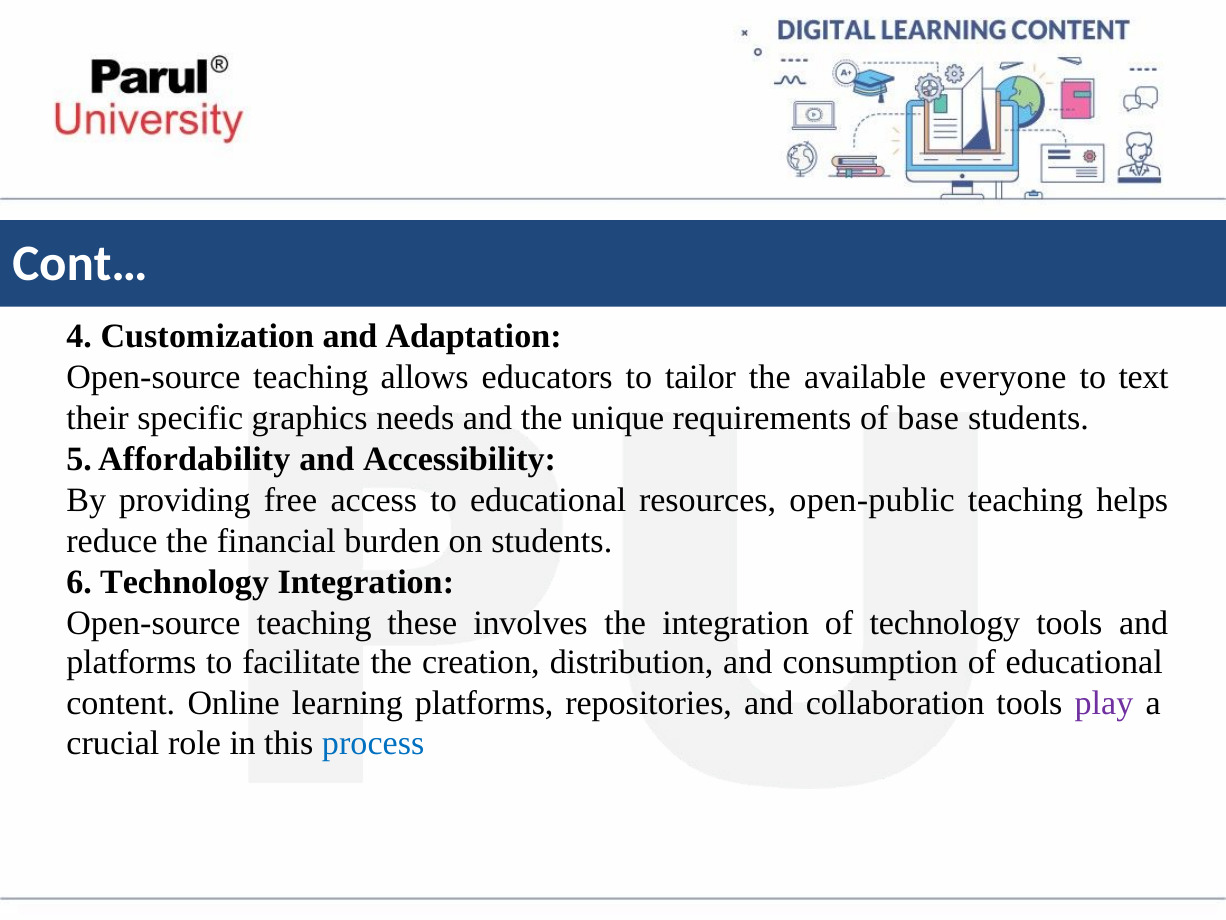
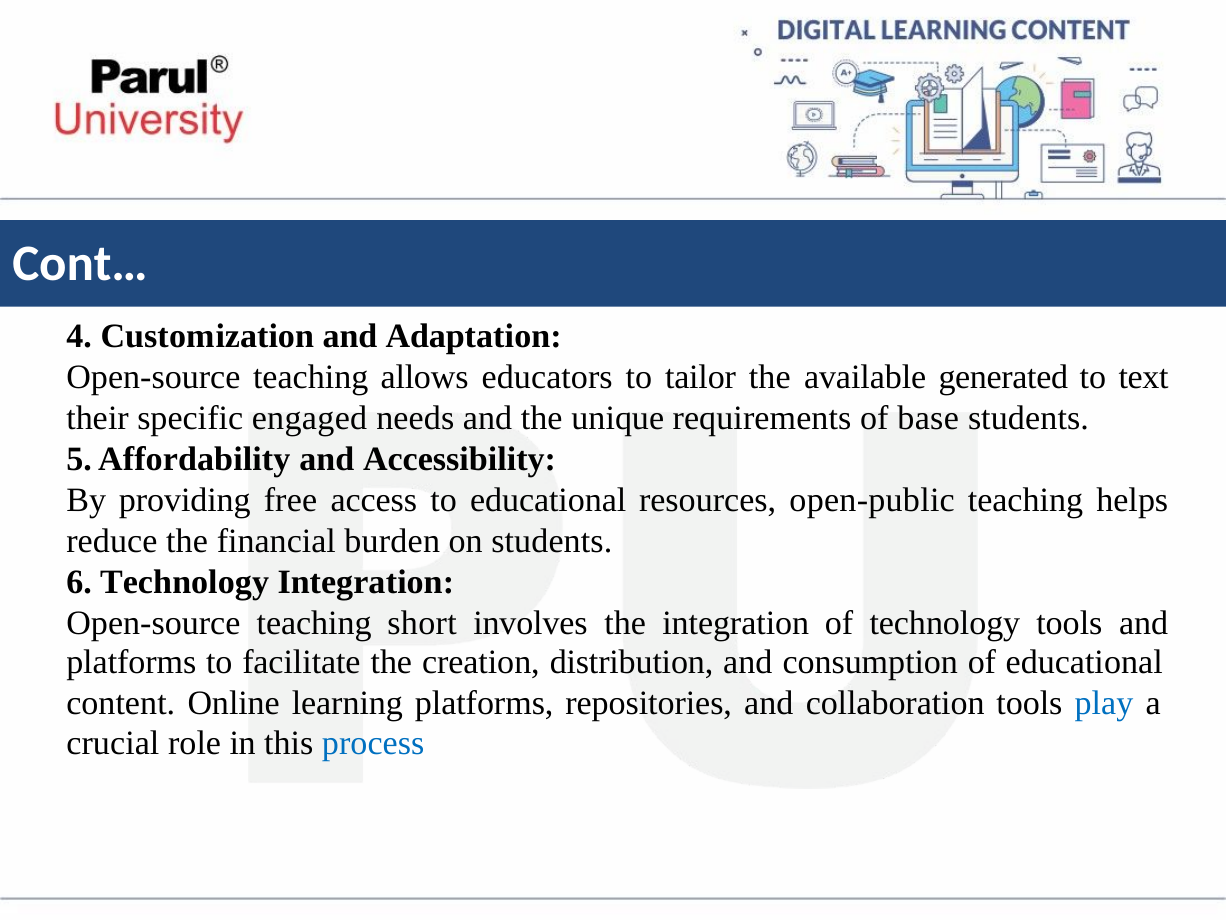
everyone: everyone -> generated (1003, 377)
graphics: graphics -> engaged (310, 418)
these: these -> short (422, 622)
play colour: purple -> blue (1104, 702)
